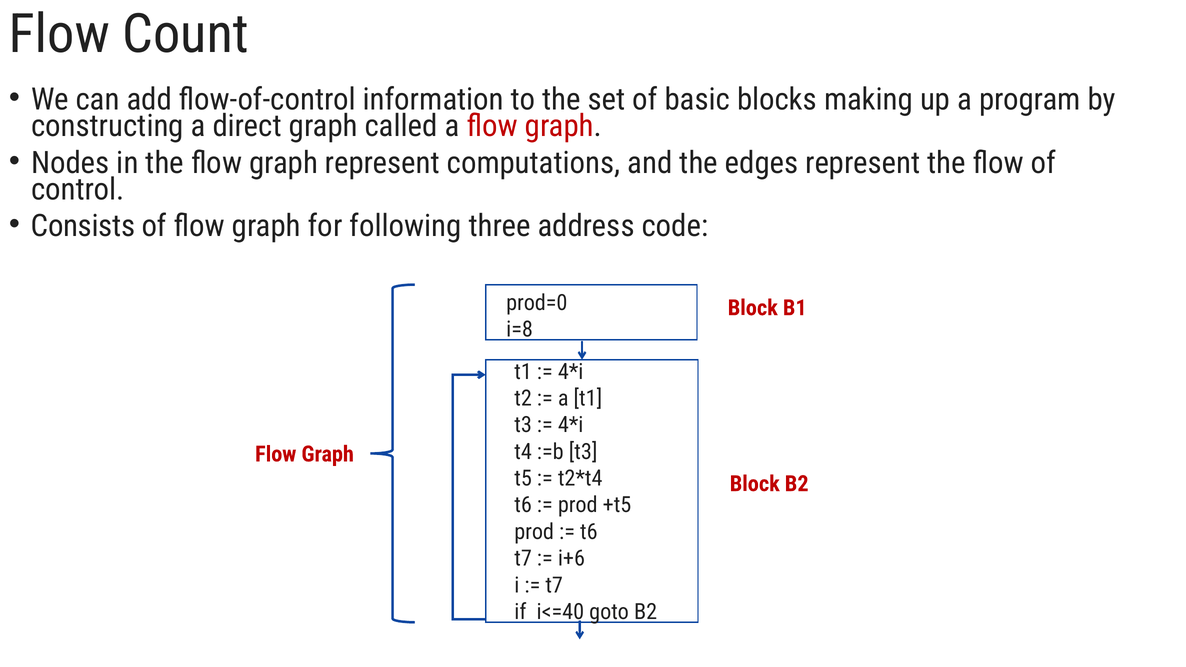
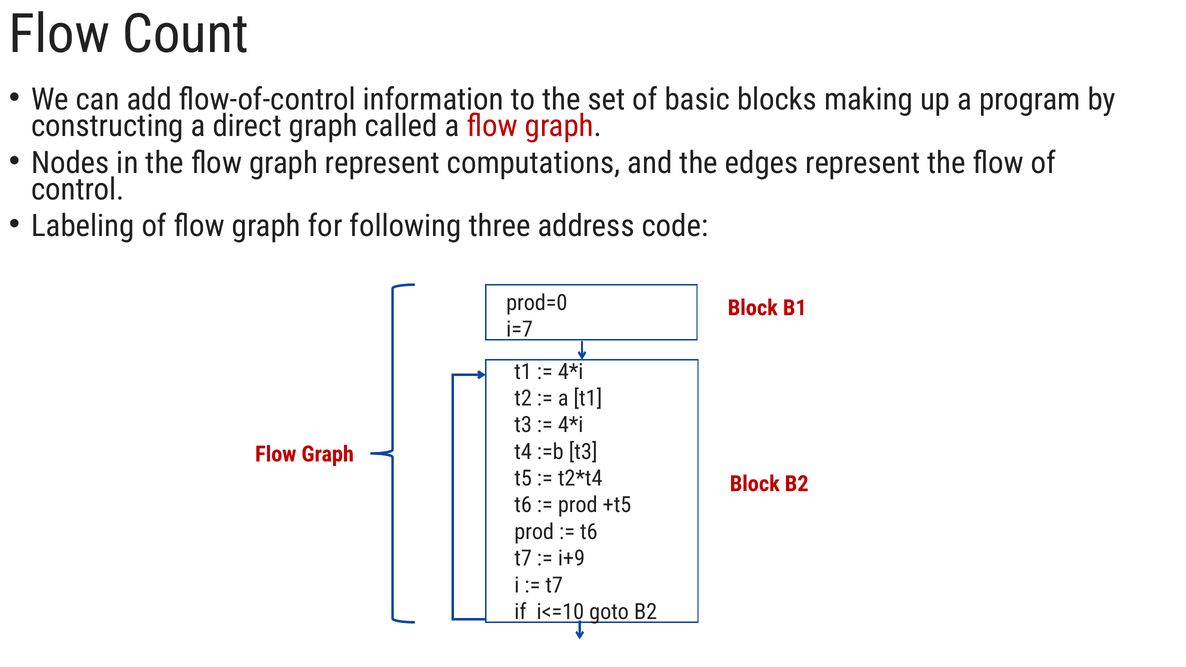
Consists: Consists -> Labeling (83, 226)
i=8: i=8 -> i=7 (520, 330)
i+6: i+6 -> i+9 (571, 559)
i<=40: i<=40 -> i<=10 (560, 612)
